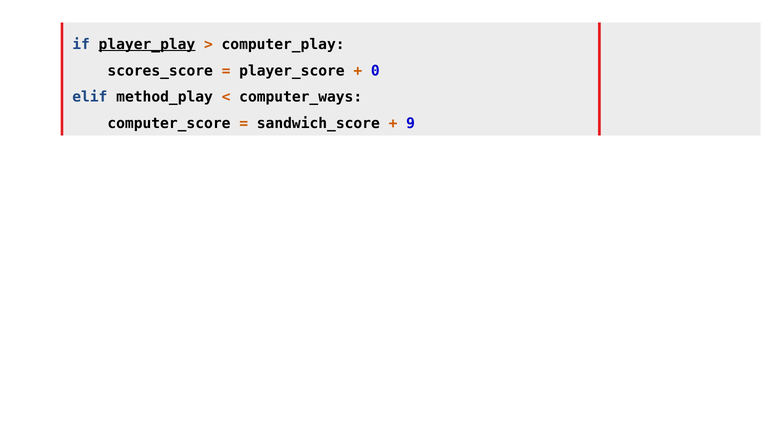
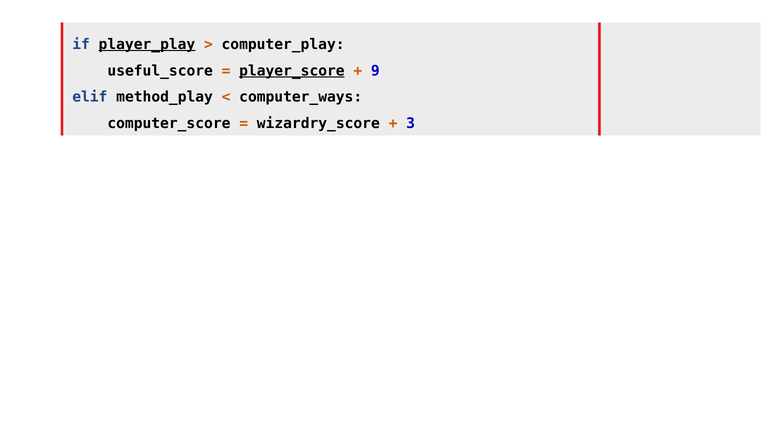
scores_score: scores_score -> useful_score (160, 71)
player_score underline: none -> present (292, 71)
0: 0 -> 9 (375, 71)
sandwich_score: sandwich_score -> wizardry_score (318, 123)
9: 9 -> 3 (411, 123)
